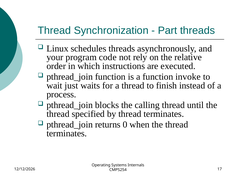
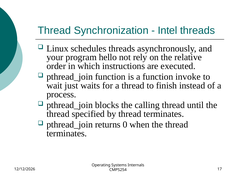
Part: Part -> Intel (168, 31)
code: code -> hello (108, 57)
